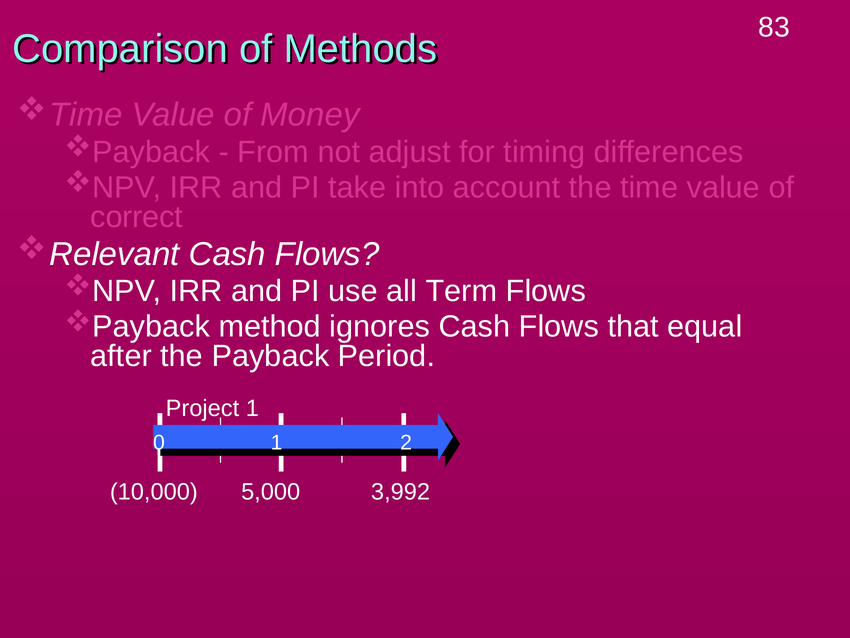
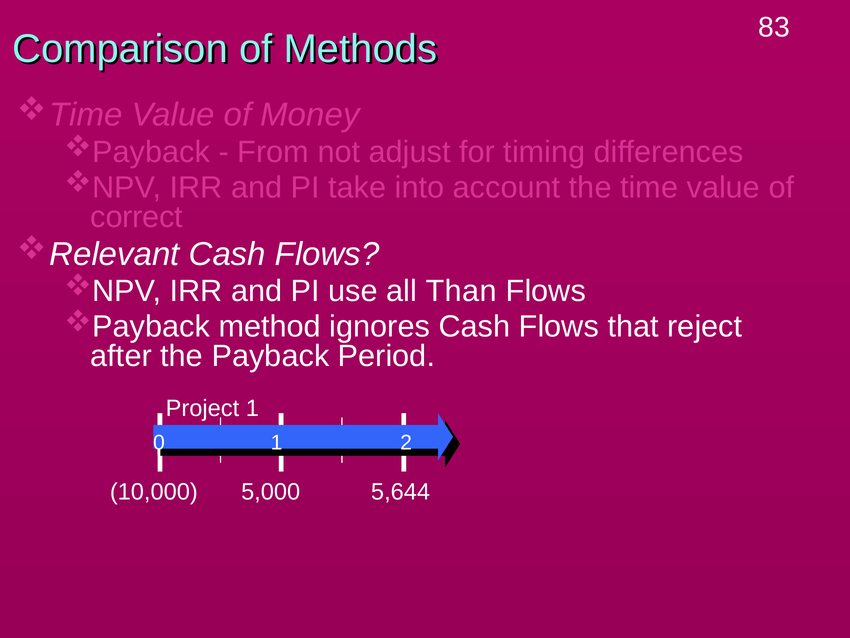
Term: Term -> Than (461, 291)
equal: equal -> reject (705, 326)
3,992: 3,992 -> 5,644 (401, 491)
